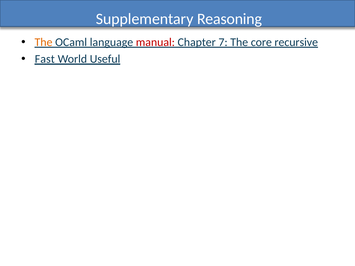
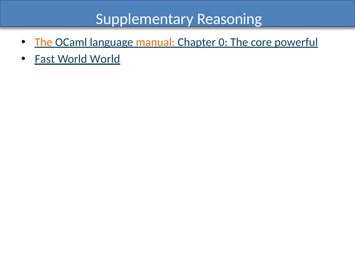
manual colour: red -> orange (155, 42)
7: 7 -> 0 (223, 42)
recursive: recursive -> powerful (296, 42)
World Useful: Useful -> World (105, 59)
